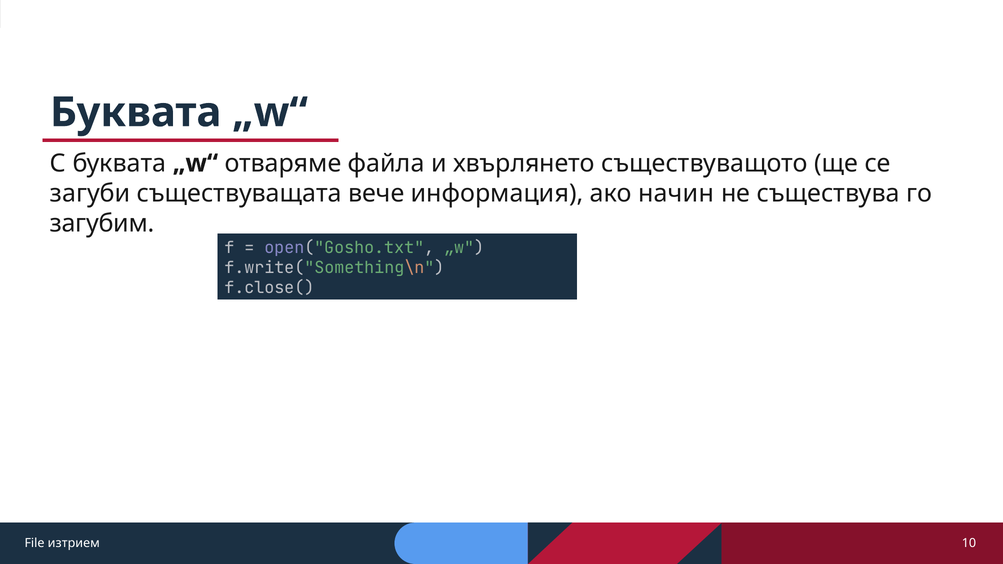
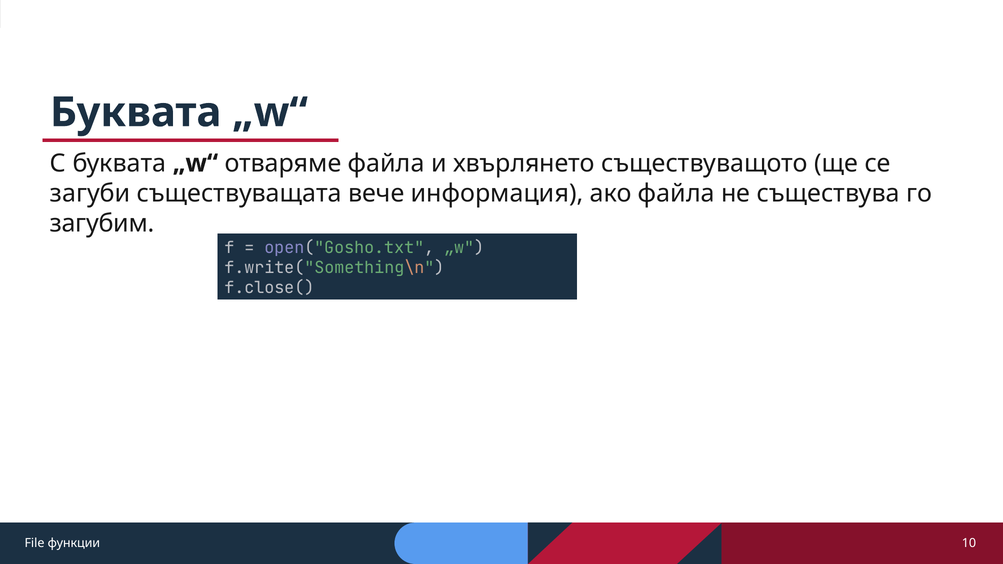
начин: начин -> фaйла (676, 193)
изтрием: изтрием -> функции (74, 543)
